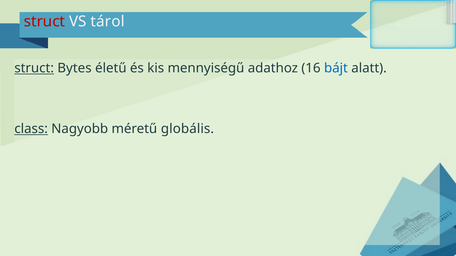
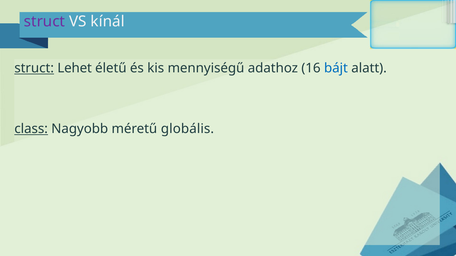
struct colour: red -> purple (45, 22)
tárol: tárol -> kínál (108, 22)
Bytes: Bytes -> Lehet (75, 68)
